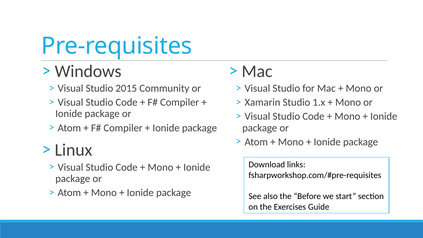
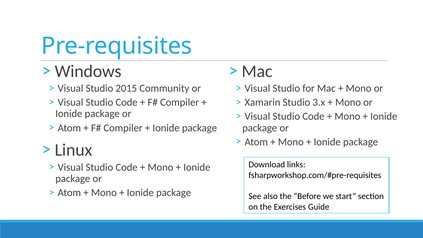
1.x: 1.x -> 3.x (319, 102)
